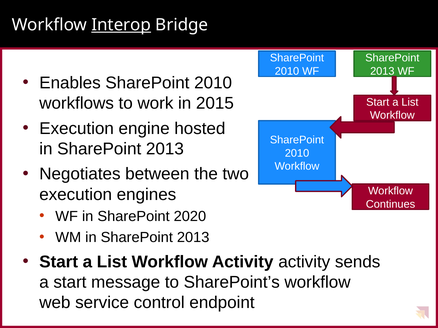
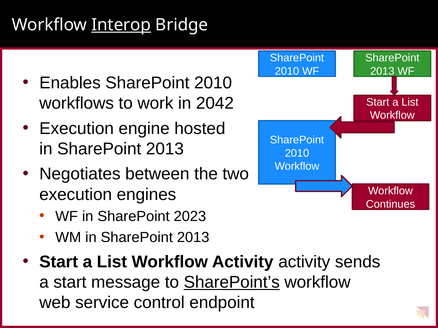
2015: 2015 -> 2042 (215, 103)
2020: 2020 -> 2023 (190, 217)
SharePoint’s underline: none -> present (232, 283)
